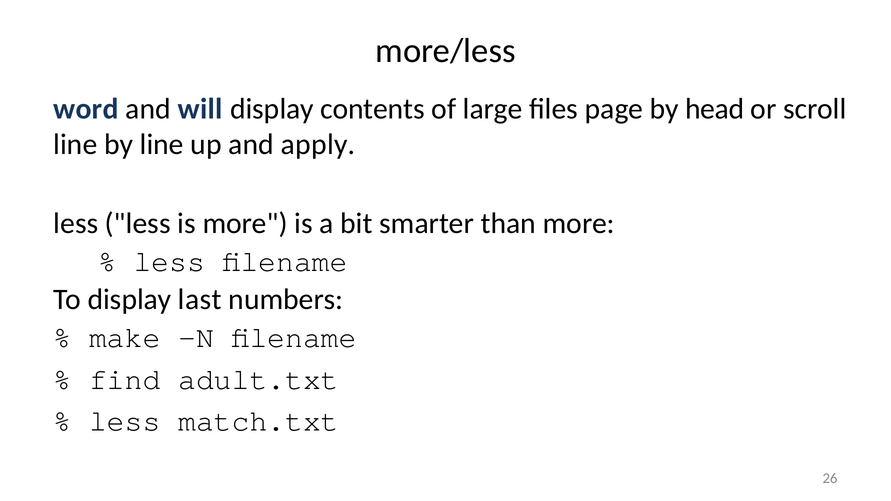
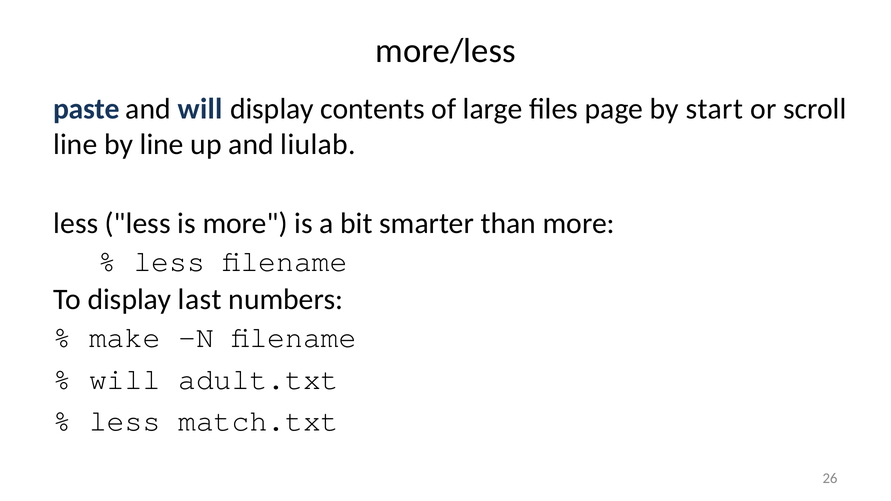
word: word -> paste (86, 109)
head: head -> start (714, 109)
apply: apply -> liulab (318, 145)
find: find -> will (125, 380)
